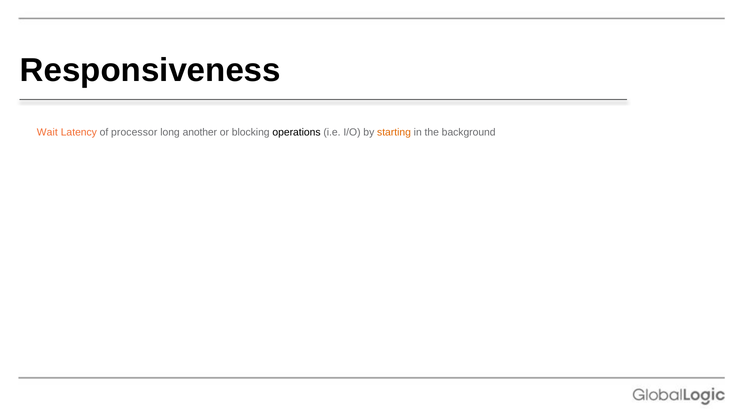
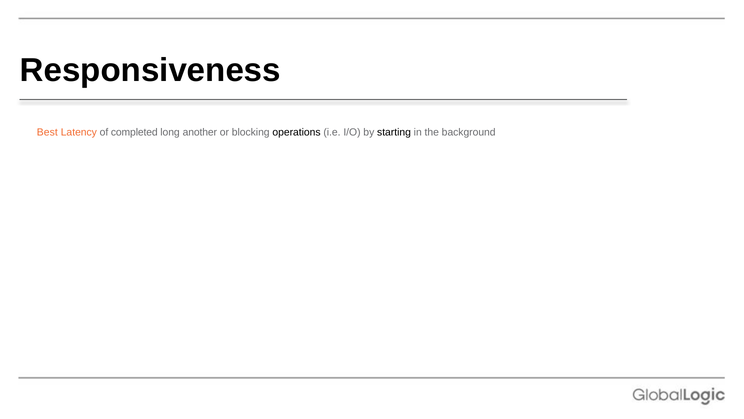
Wait: Wait -> Best (47, 132)
processor: processor -> completed (134, 132)
starting colour: orange -> black (394, 132)
